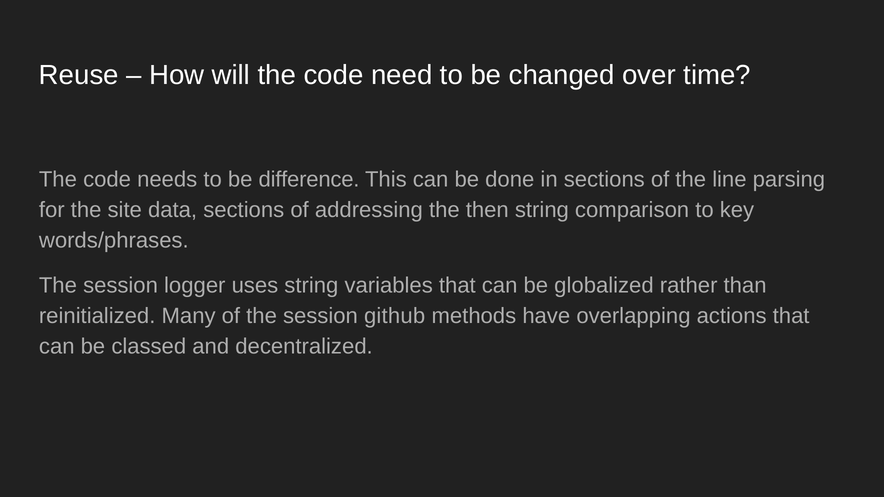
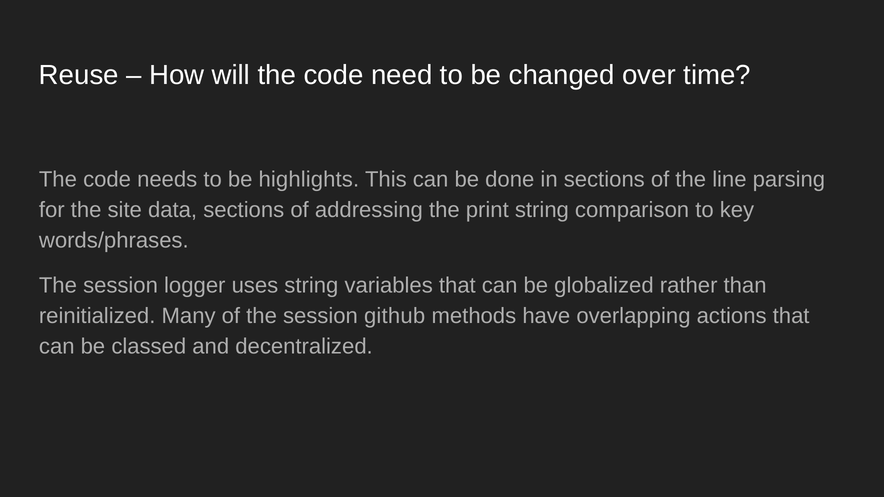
difference: difference -> highlights (309, 180)
then: then -> print (487, 210)
